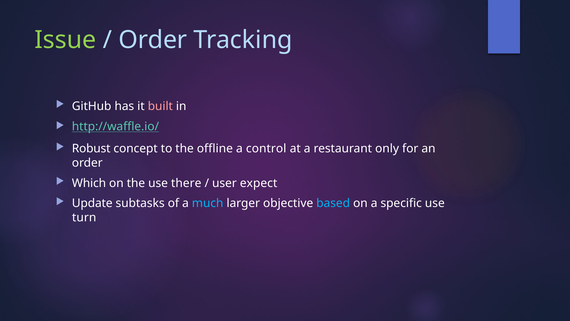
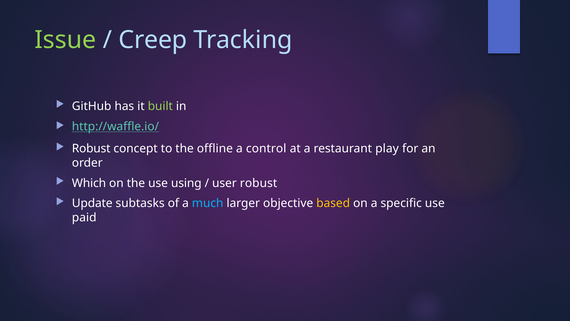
Order: Order -> Creep (153, 40)
built colour: pink -> light green (160, 106)
only: only -> play (387, 148)
there: there -> using (186, 183)
user expect: expect -> robust (259, 183)
based colour: light blue -> yellow (333, 203)
turn: turn -> paid (84, 217)
